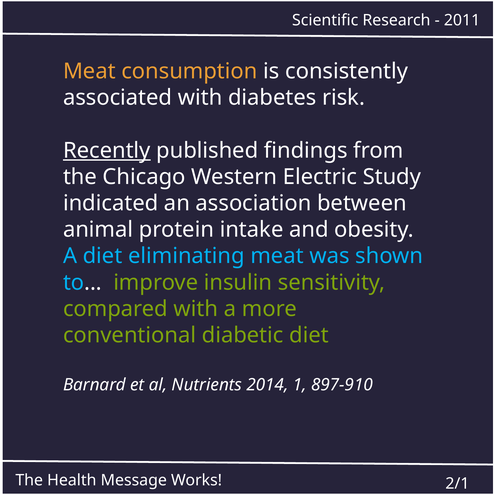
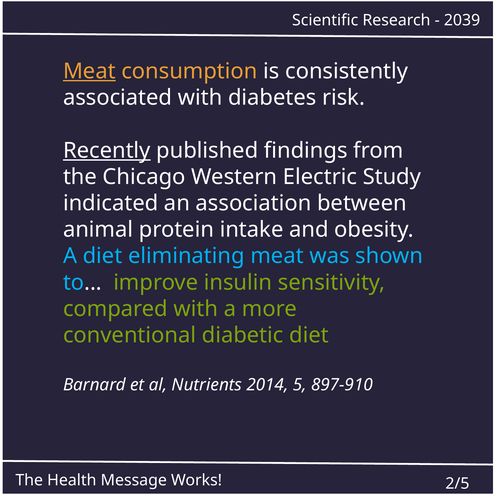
2011: 2011 -> 2039 (462, 20)
Meat underline: none -> present (89, 71)
1: 1 -> 5 (300, 385)
2/1: 2/1 -> 2/5 (457, 484)
